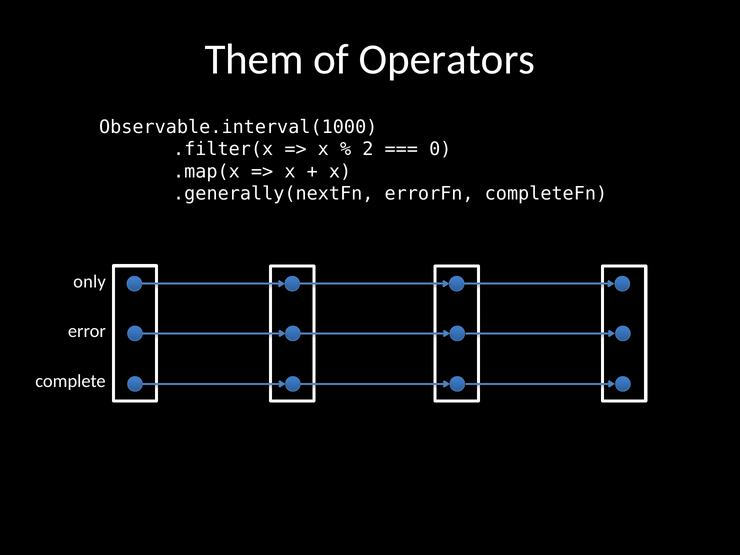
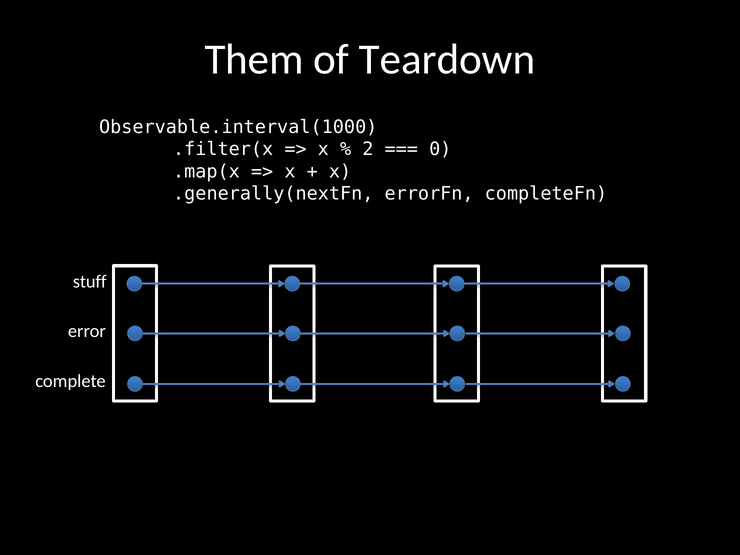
Operators: Operators -> Teardown (447, 59)
only: only -> stuff (90, 282)
